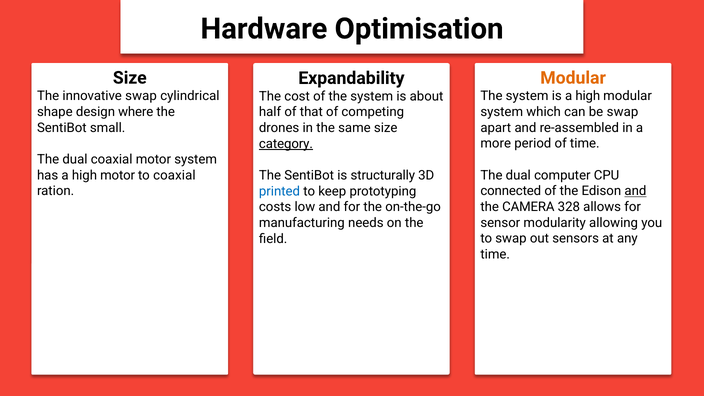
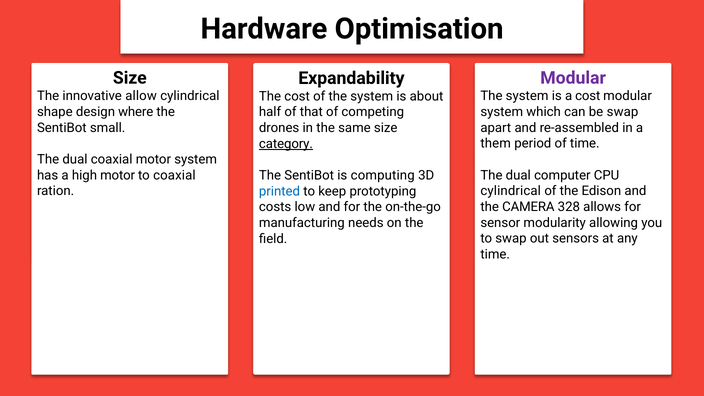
Modular colour: orange -> purple (573, 78)
innovative swap: swap -> allow (141, 96)
is a high: high -> cost (588, 96)
more: more -> them (496, 144)
structurally: structurally -> computing (383, 175)
connected: connected -> cylindrical (511, 191)
and underline: present -> none (635, 191)
